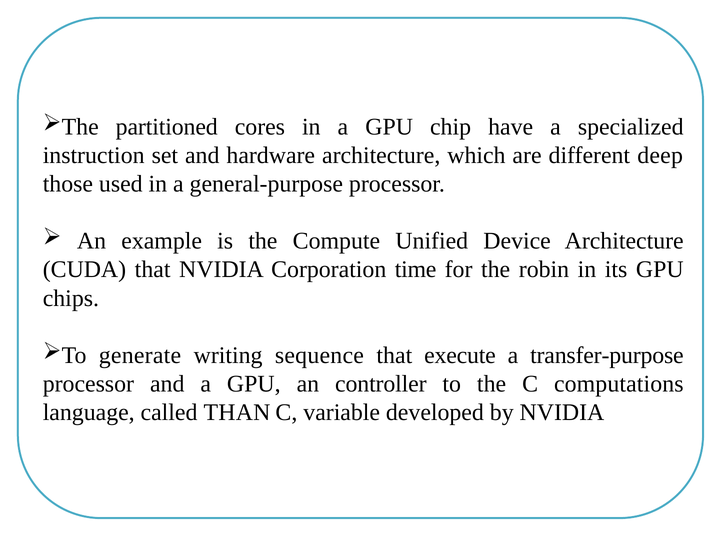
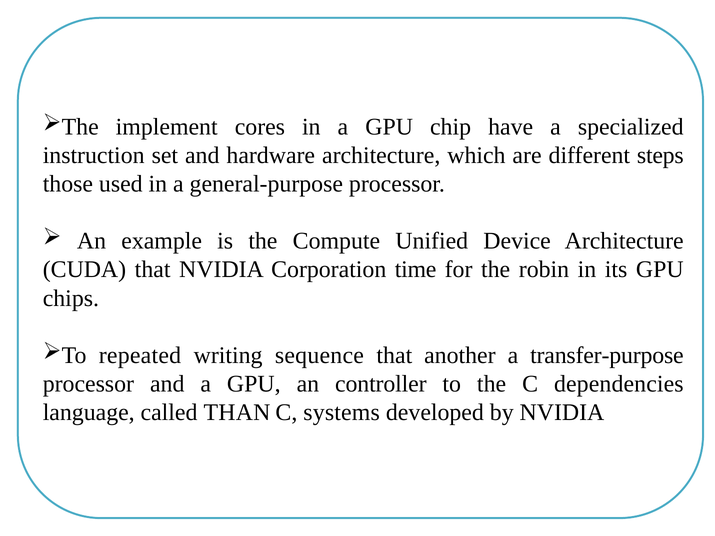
partitioned: partitioned -> implement (167, 127)
deep: deep -> steps (660, 155)
generate: generate -> repeated (140, 356)
execute: execute -> another (460, 356)
computations: computations -> dependencies (619, 384)
variable: variable -> systems (342, 413)
